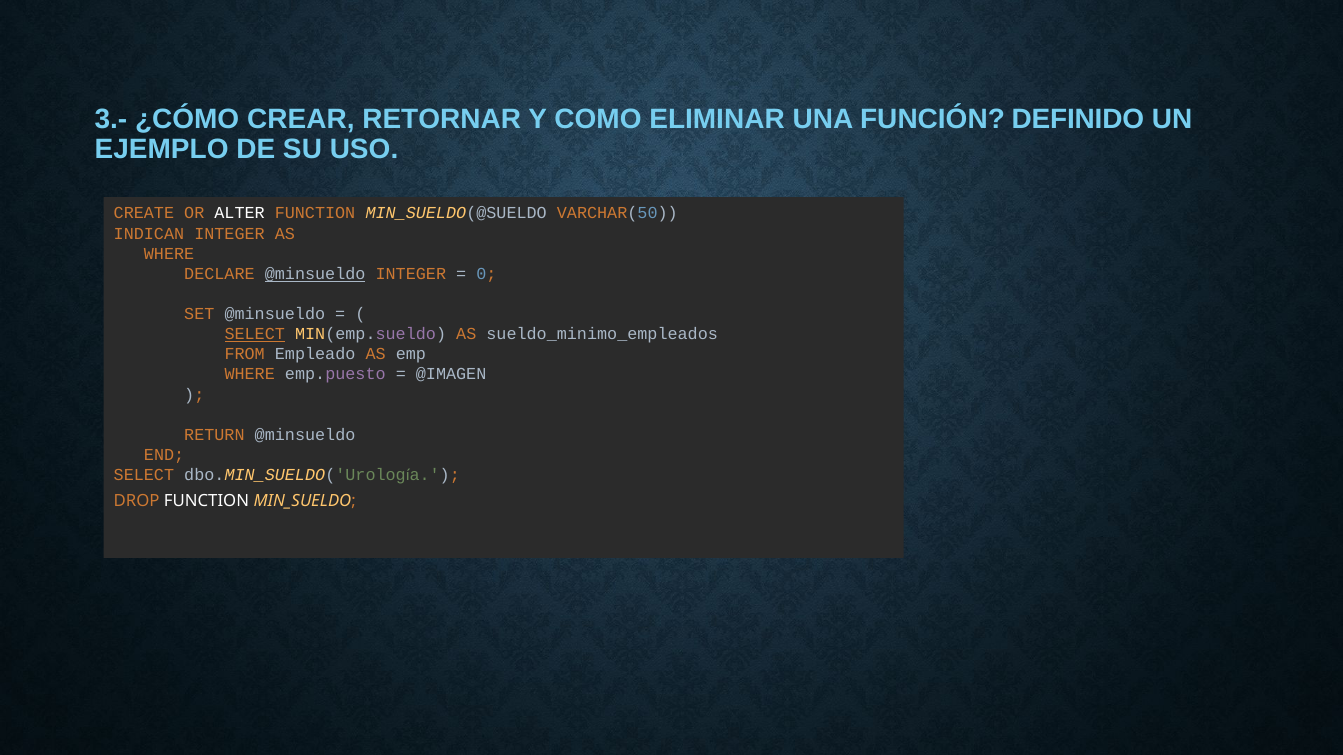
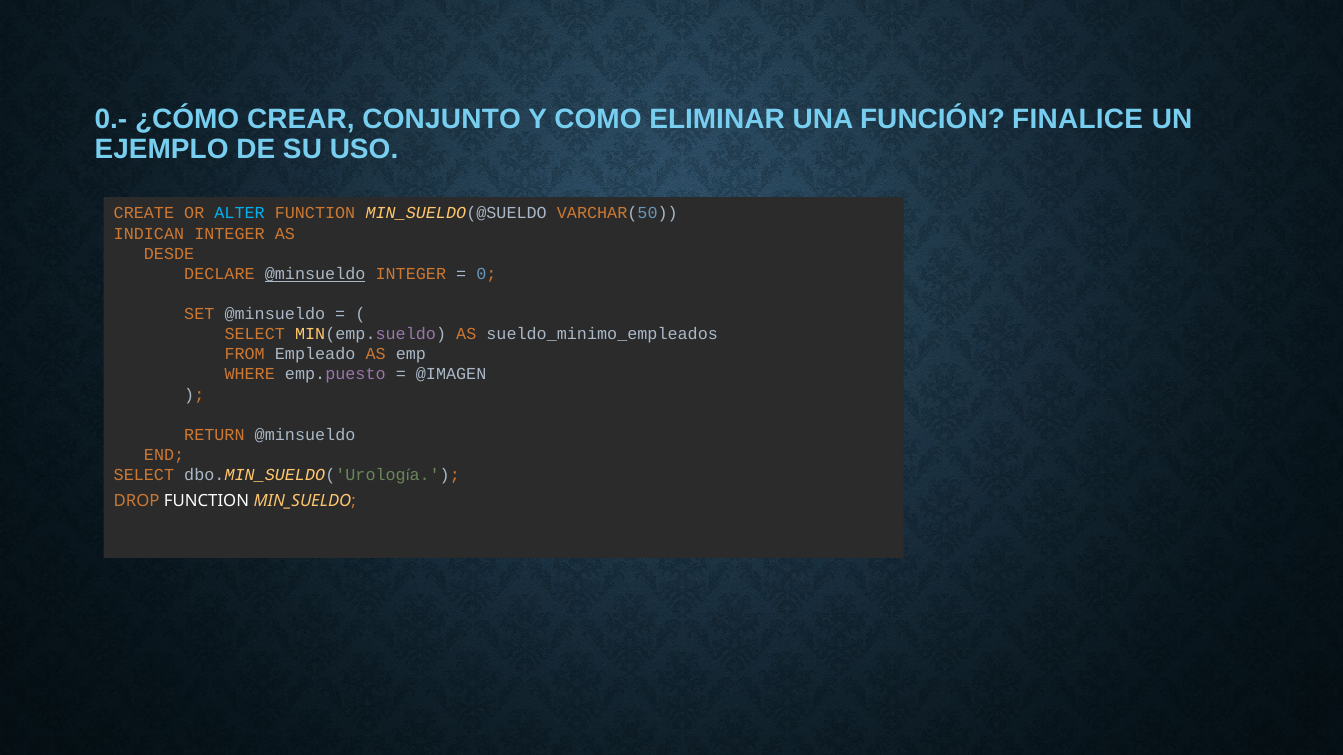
3.-: 3.- -> 0.- (111, 119)
RETORNAR: RETORNAR -> CONJUNTO (442, 119)
DEFINIDO: DEFINIDO -> FINALICE (1078, 119)
ALTER colour: white -> light blue (240, 214)
WHERE: WHERE -> DESDE (169, 254)
SELECT underline: present -> none (255, 334)
